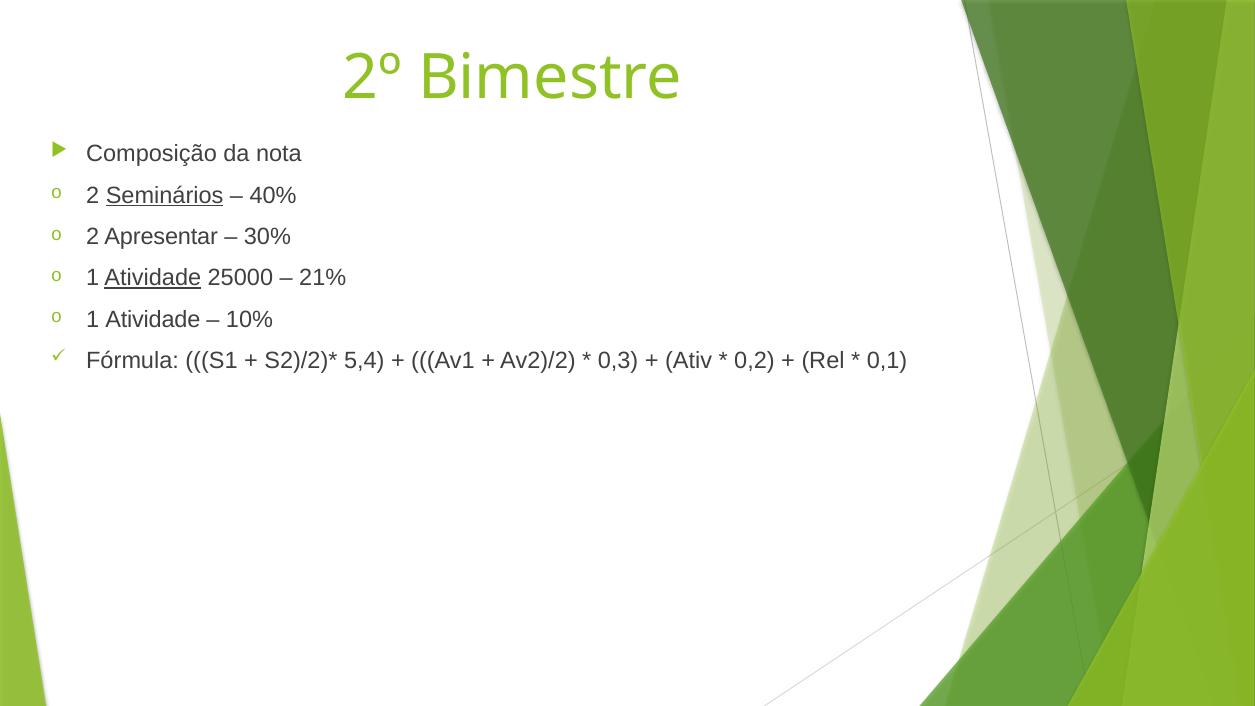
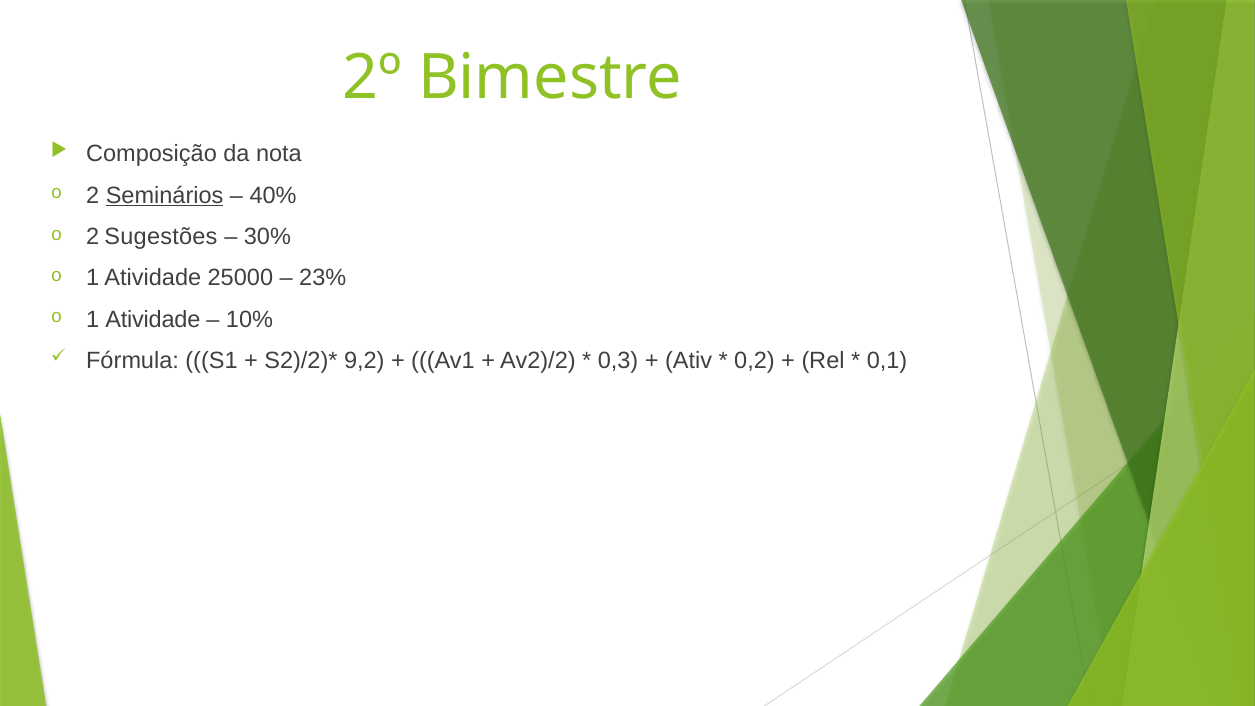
Apresentar: Apresentar -> Sugestões (161, 237)
Atividade underline: present -> none (153, 278)
21%: 21% -> 23% (323, 278)
5,4: 5,4 -> 9,2 (364, 361)
